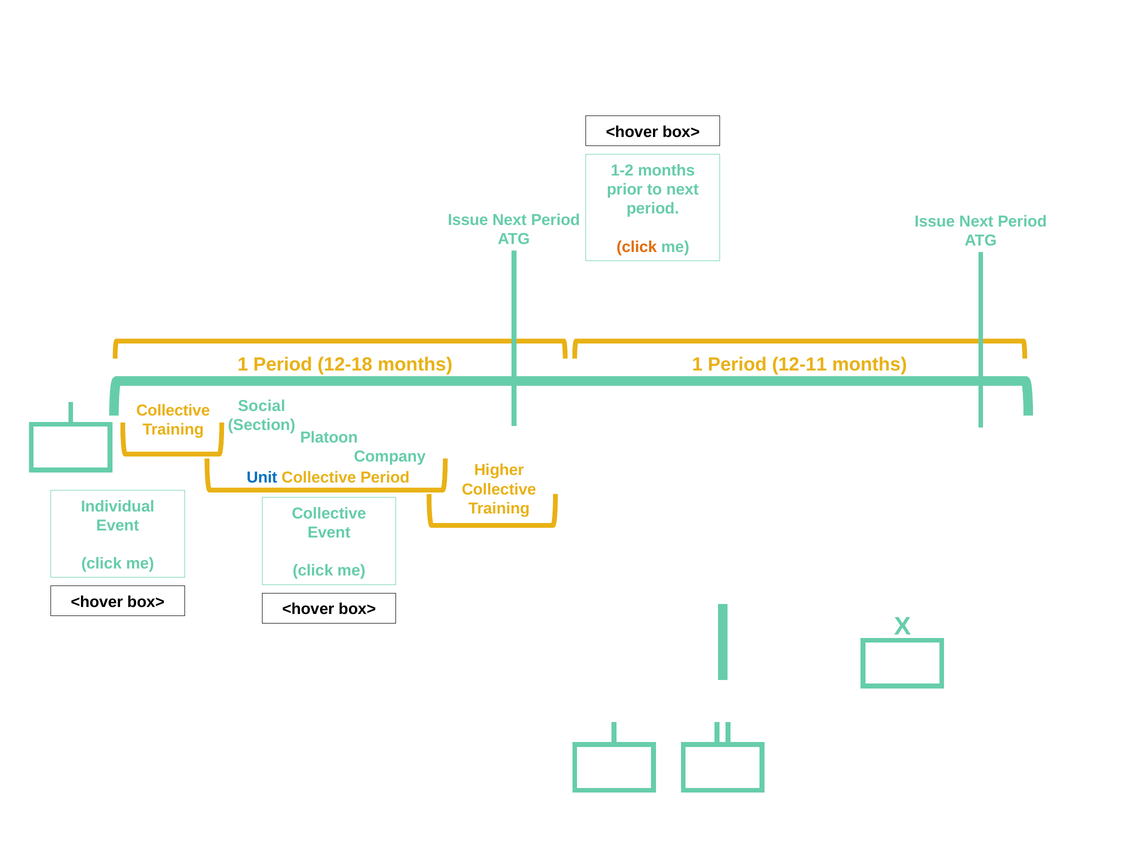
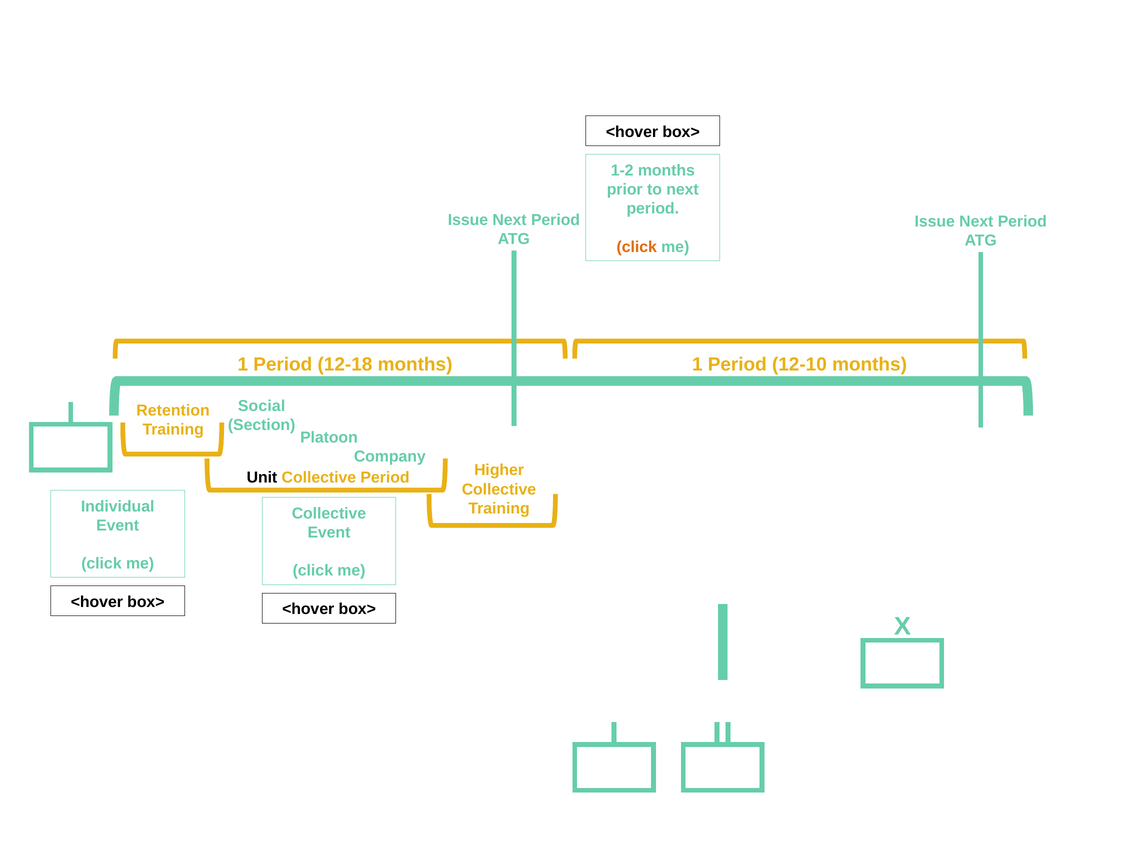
12-11: 12-11 -> 12-10 (799, 364)
Collective: Collective -> Retention (173, 410)
Unit colour: blue -> black (262, 477)
